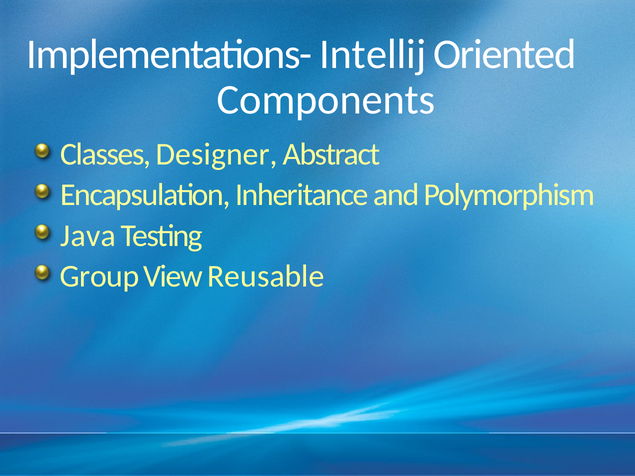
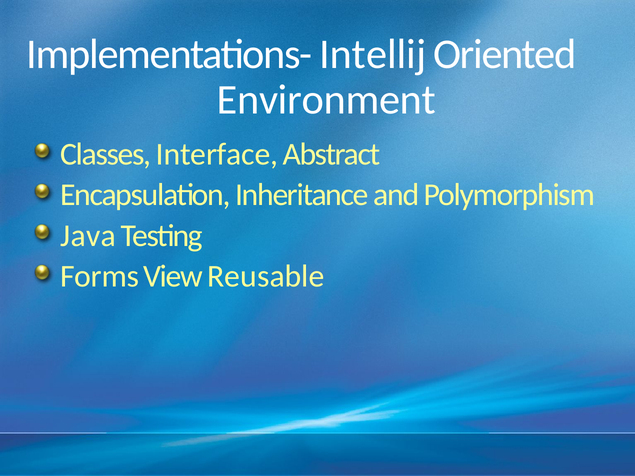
Components: Components -> Environment (326, 100)
Designer: Designer -> Interface (217, 154)
Group: Group -> Forms (100, 276)
